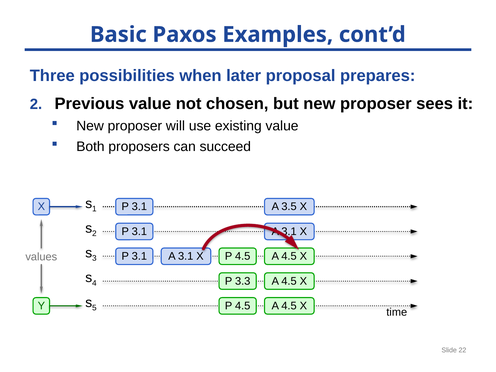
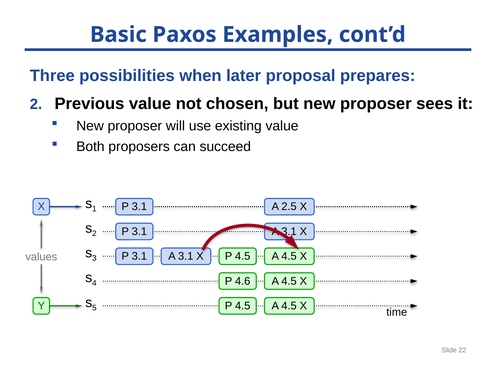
3.5: 3.5 -> 2.5 (289, 207)
3.3: 3.3 -> 4.6 (243, 281)
